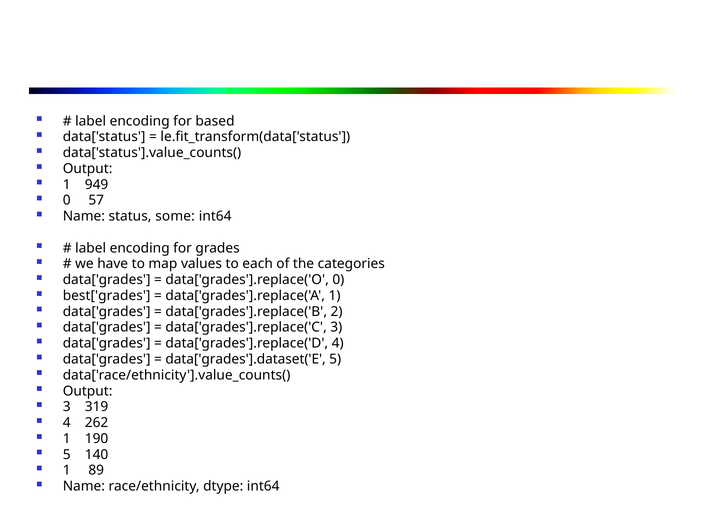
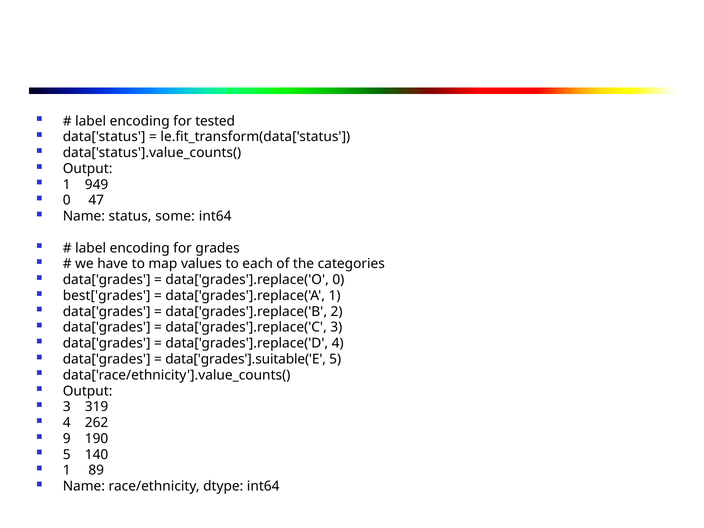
based: based -> tested (215, 121)
57: 57 -> 47 (96, 200)
data['grades'].dataset('E: data['grades'].dataset('E -> data['grades'].suitable('E (246, 359)
1: 1 -> 9 (67, 439)
